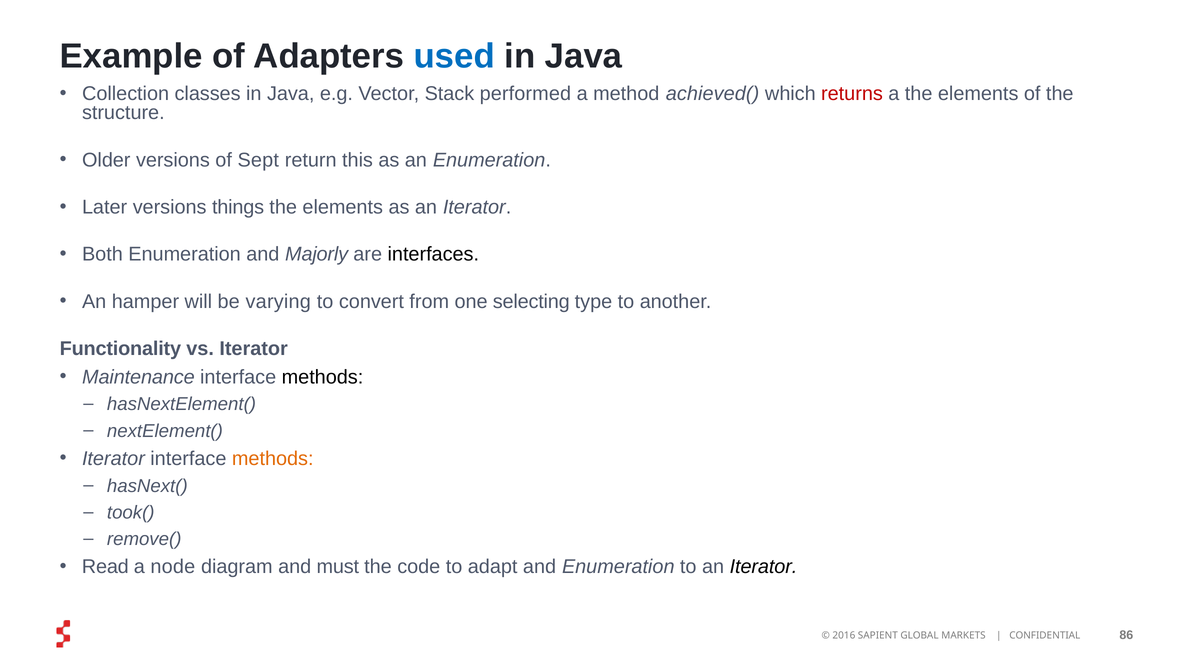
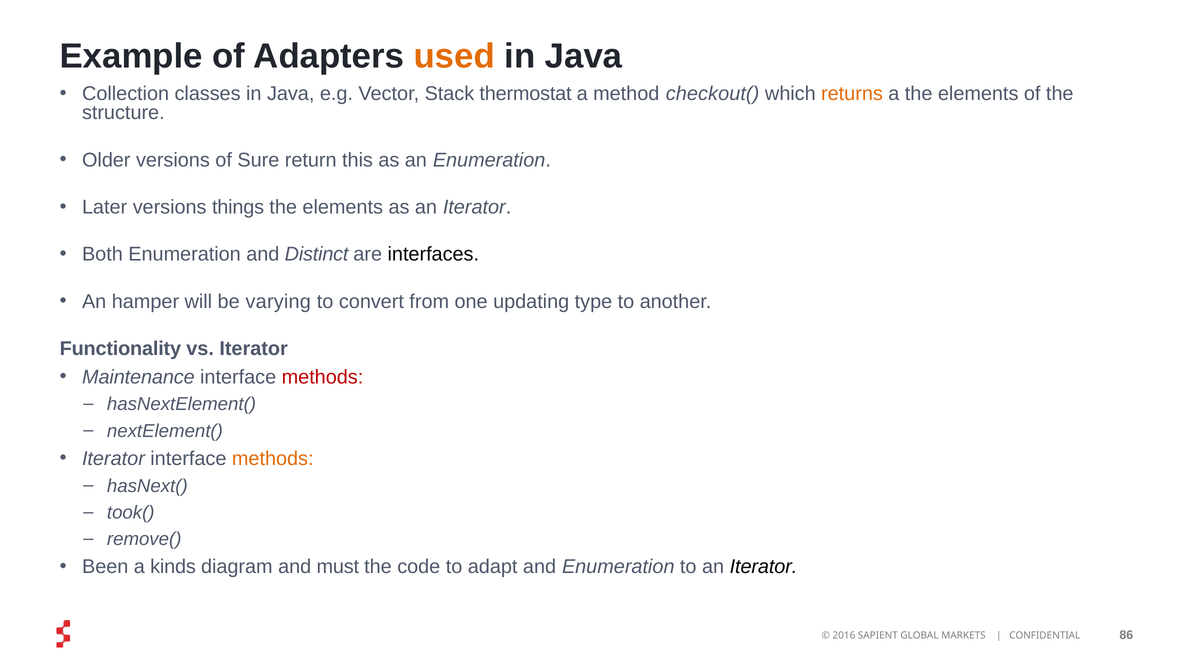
used colour: blue -> orange (454, 56)
performed: performed -> thermostat (526, 94)
achieved(: achieved( -> checkout( (713, 94)
returns colour: red -> orange (852, 94)
Sept: Sept -> Sure (258, 160)
Majorly: Majorly -> Distinct (317, 254)
selecting: selecting -> updating (531, 301)
methods colour: black -> red (322, 377)
Read: Read -> Been (105, 567)
node: node -> kinds (173, 567)
